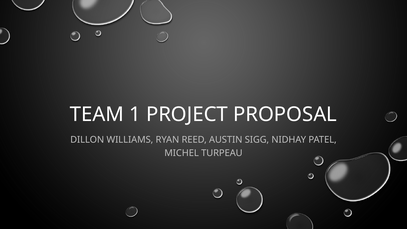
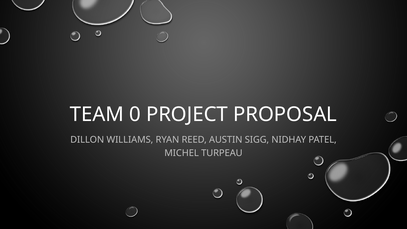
1: 1 -> 0 (135, 115)
